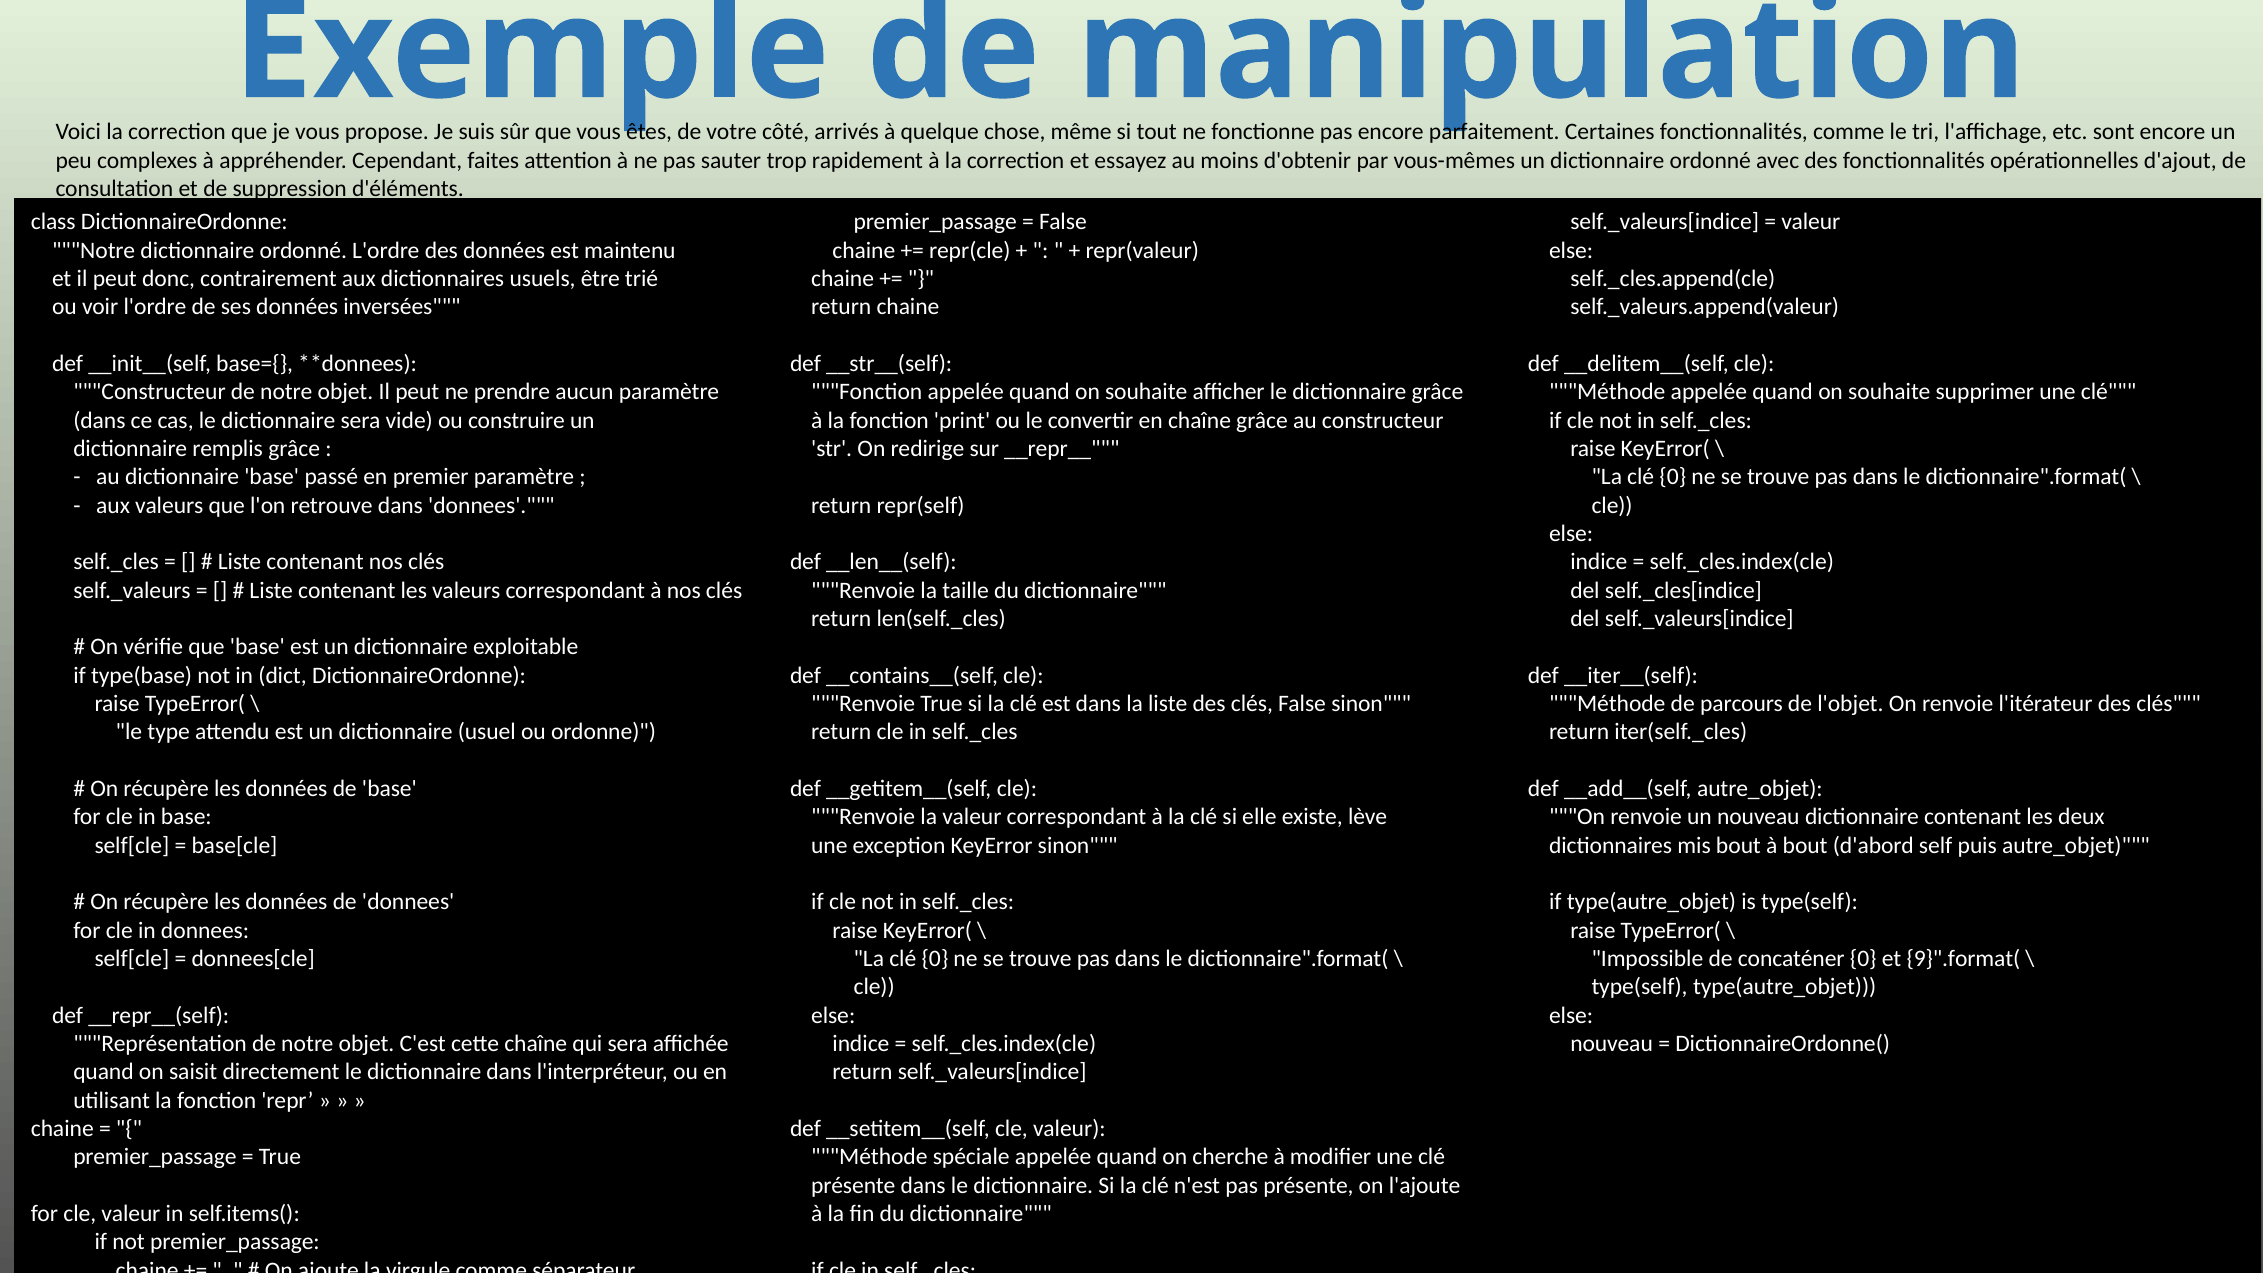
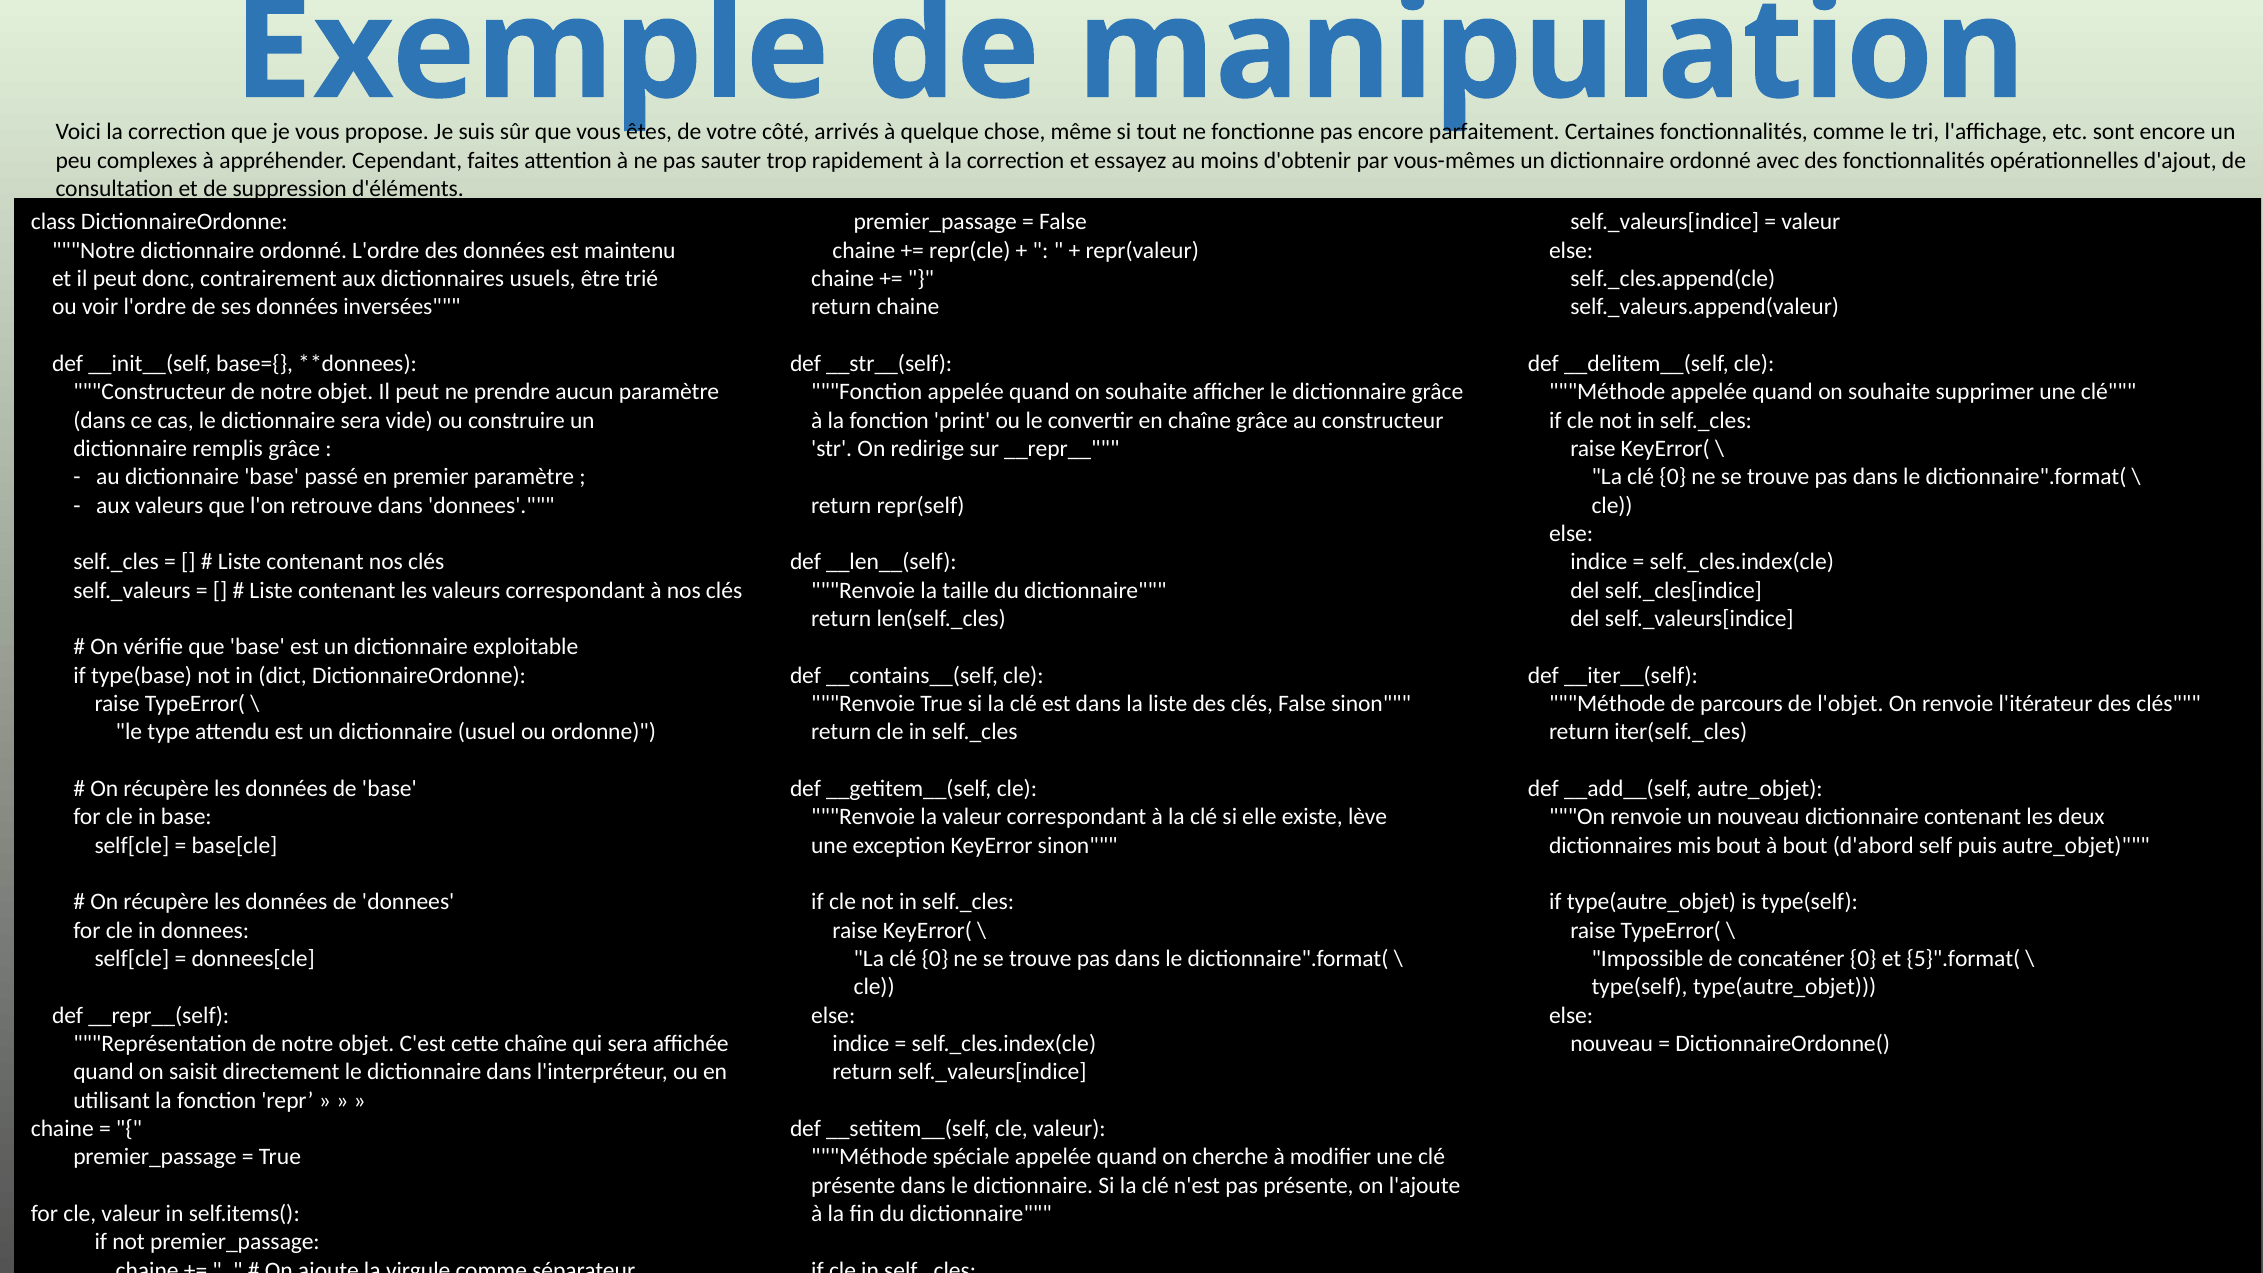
9}".format(: 9}".format( -> 5}".format( (1963, 959)
